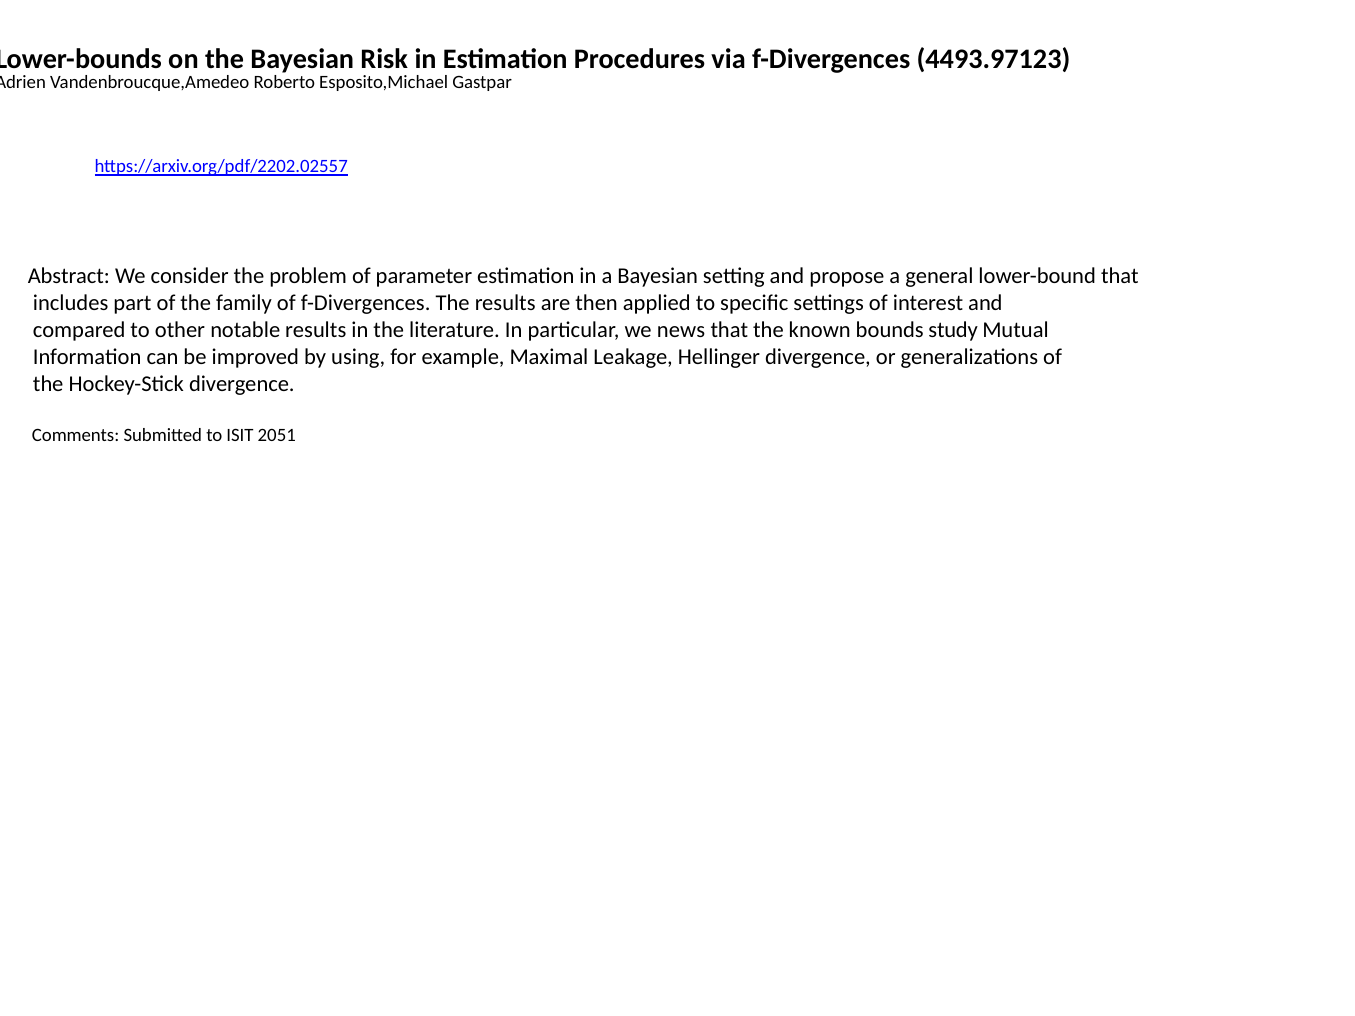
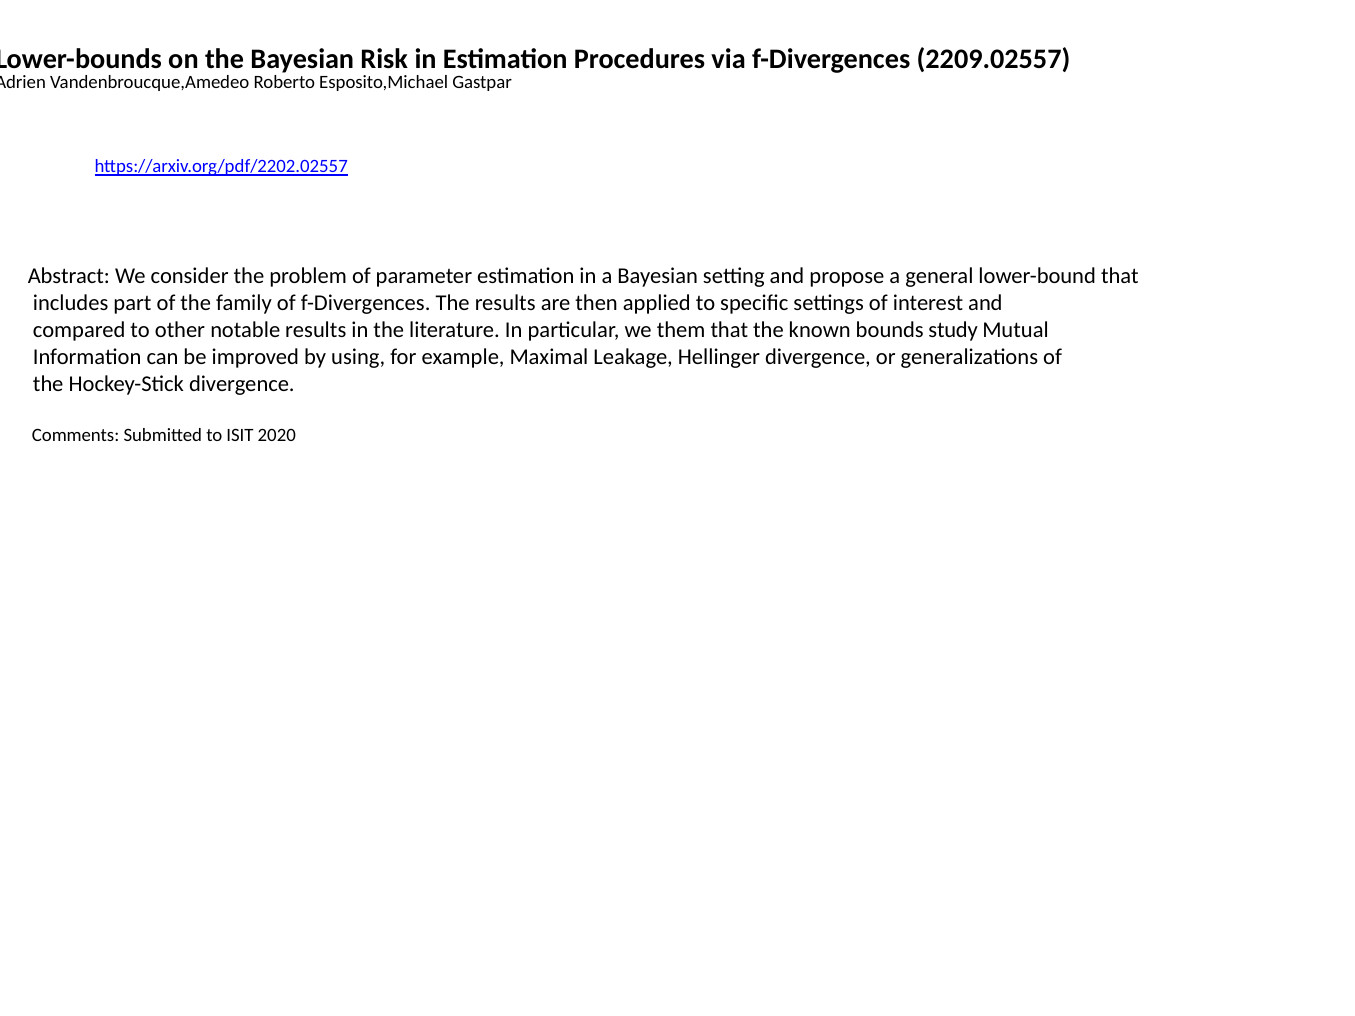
4493.97123: 4493.97123 -> 2209.02557 (993, 60)
news: news -> them (681, 330)
2051: 2051 -> 2020 (277, 436)
